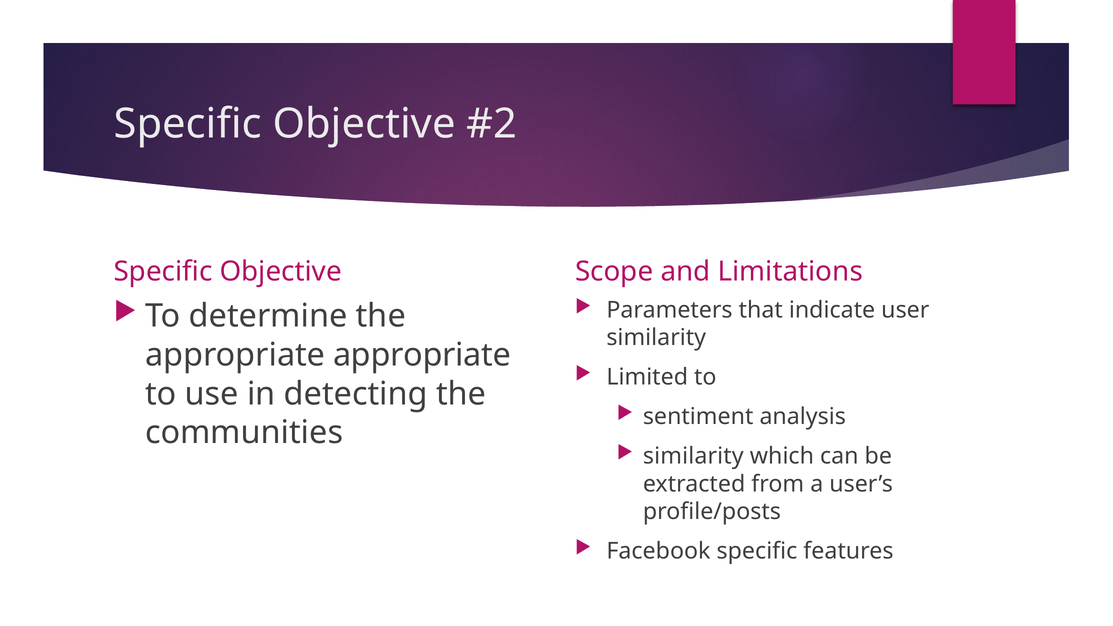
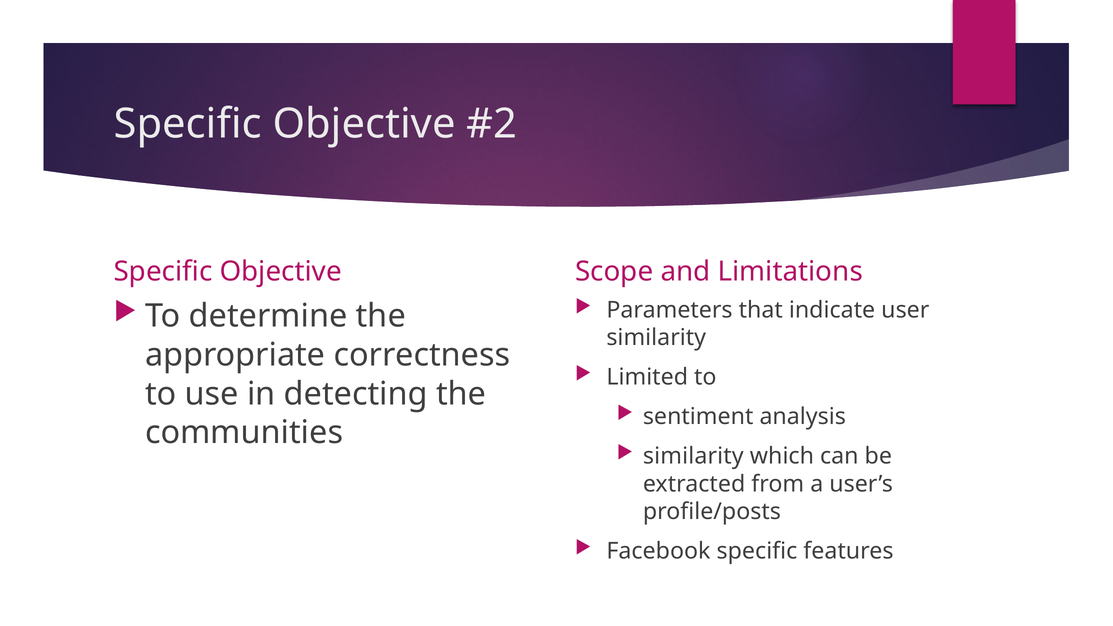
appropriate appropriate: appropriate -> correctness (422, 355)
